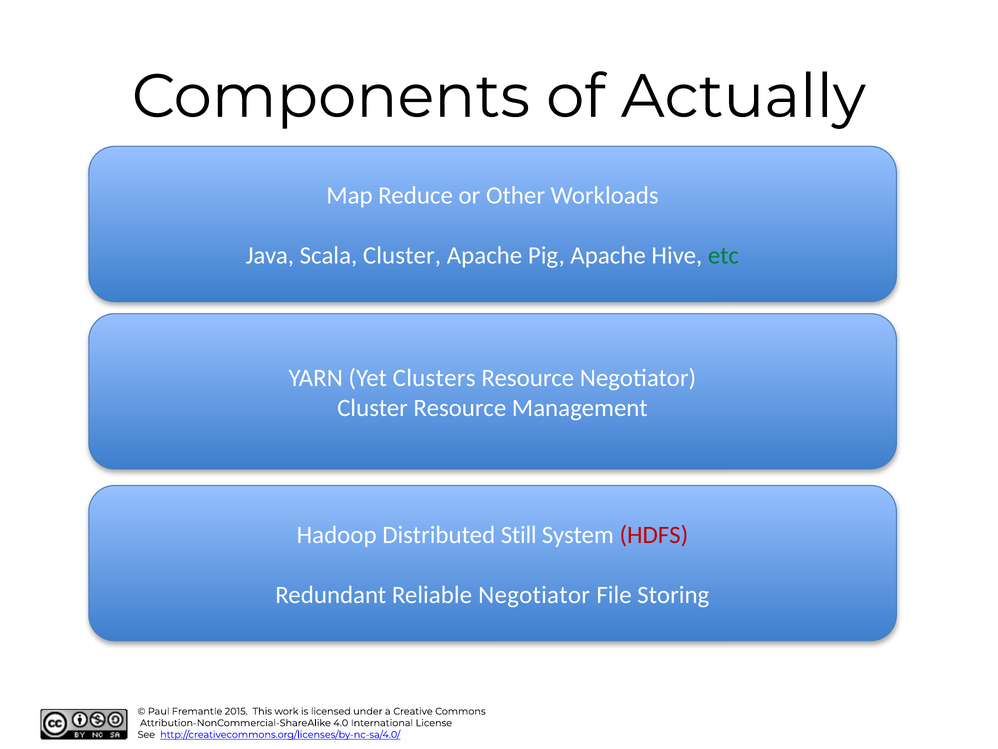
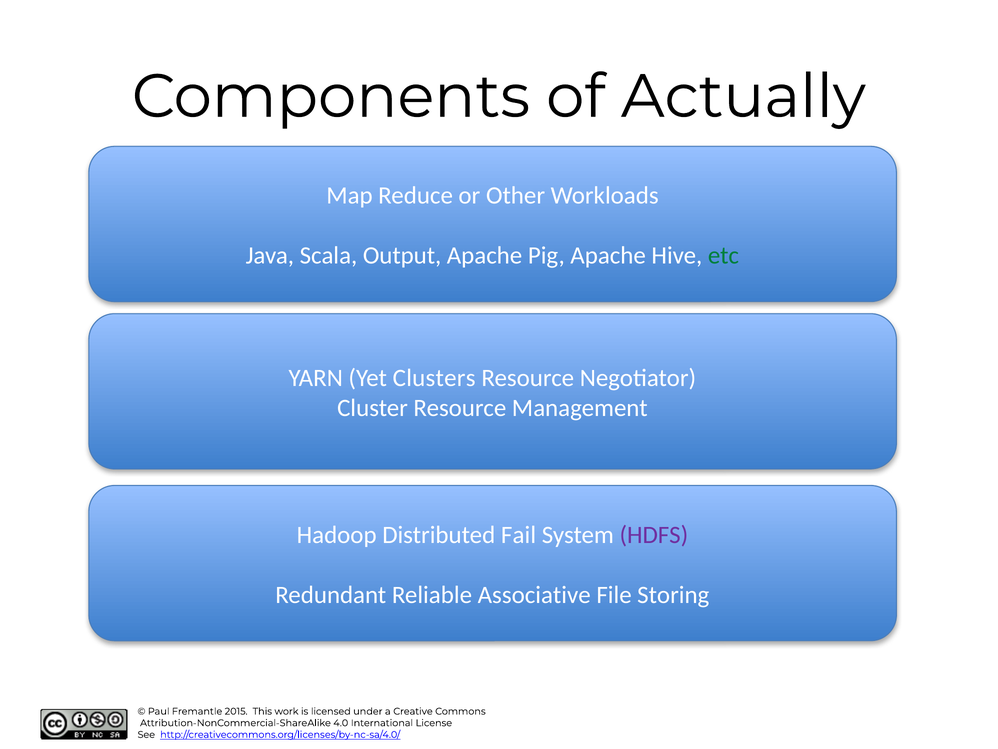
Scala Cluster: Cluster -> Output (402, 255)
Still: Still -> Fail (519, 534)
HDFS colour: red -> purple (654, 534)
Reliable Negotiator: Negotiator -> Associative (534, 594)
